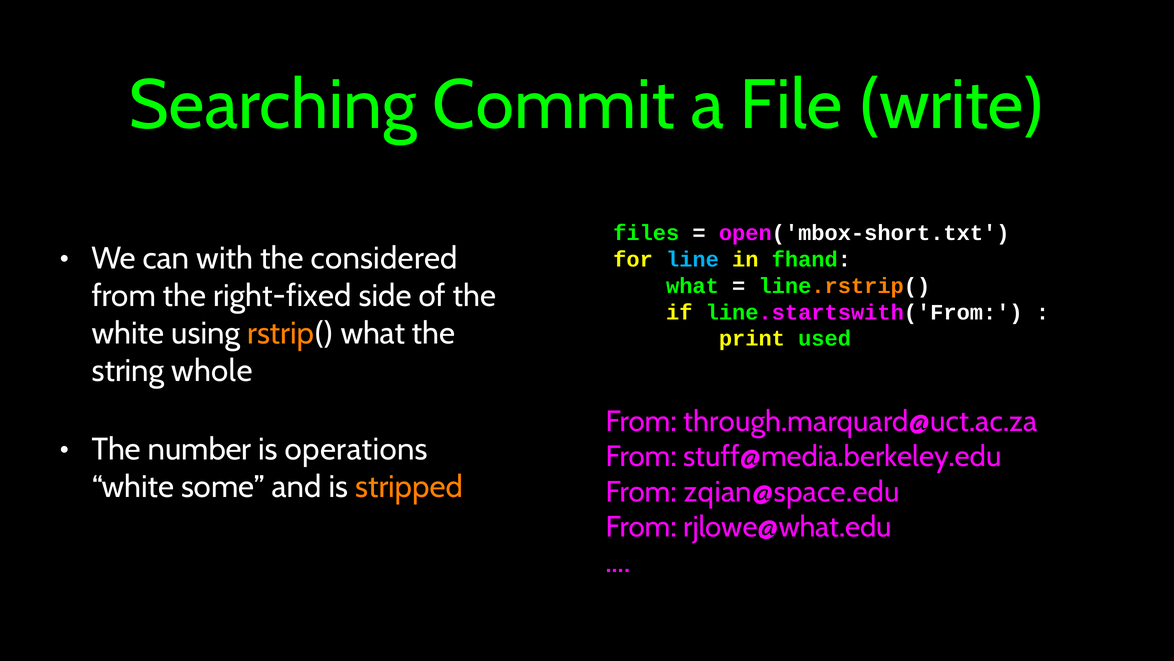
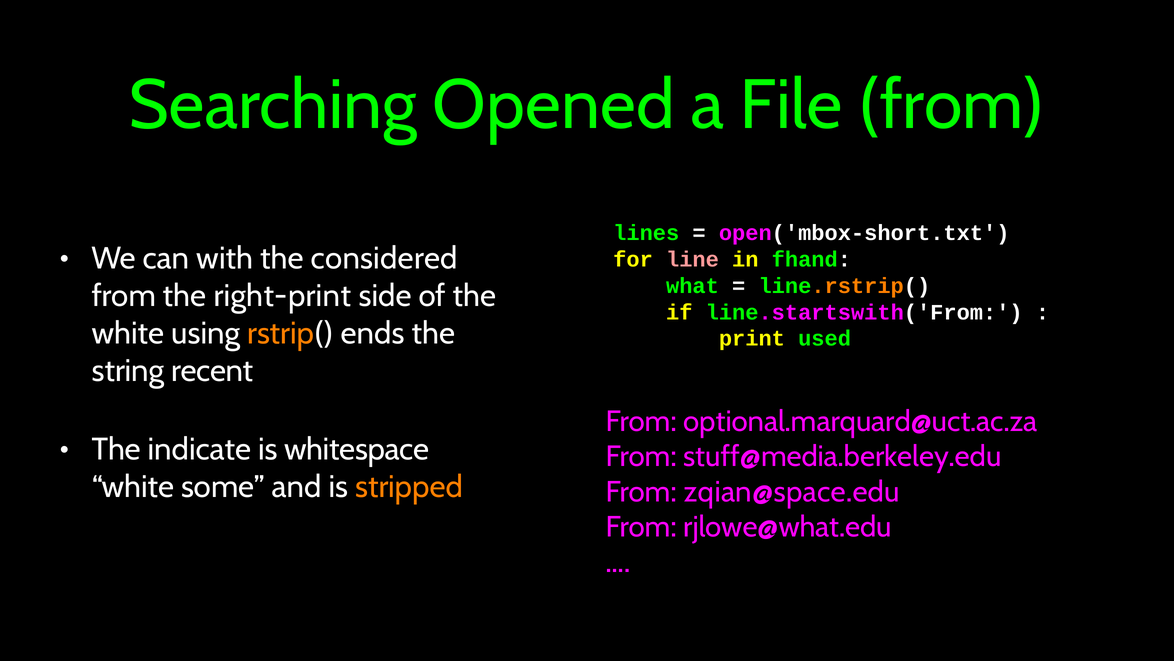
Commit: Commit -> Opened (554, 105)
File write: write -> from (951, 105)
files: files -> lines (646, 233)
line colour: light blue -> pink (692, 259)
right-fixed: right-fixed -> right-print (282, 296)
rstrip( what: what -> ends (373, 333)
whole: whole -> recent (212, 370)
through.marquard@uct.ac.za: through.marquard@uct.ac.za -> optional.marquard@uct.ac.za (860, 421)
number: number -> indicate (200, 449)
operations: operations -> whitespace (357, 449)
